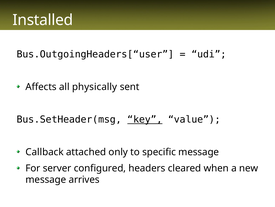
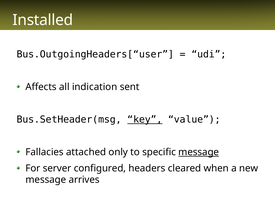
physically: physically -> indication (95, 87)
Callback: Callback -> Fallacies (45, 151)
message underline: none -> present (199, 151)
